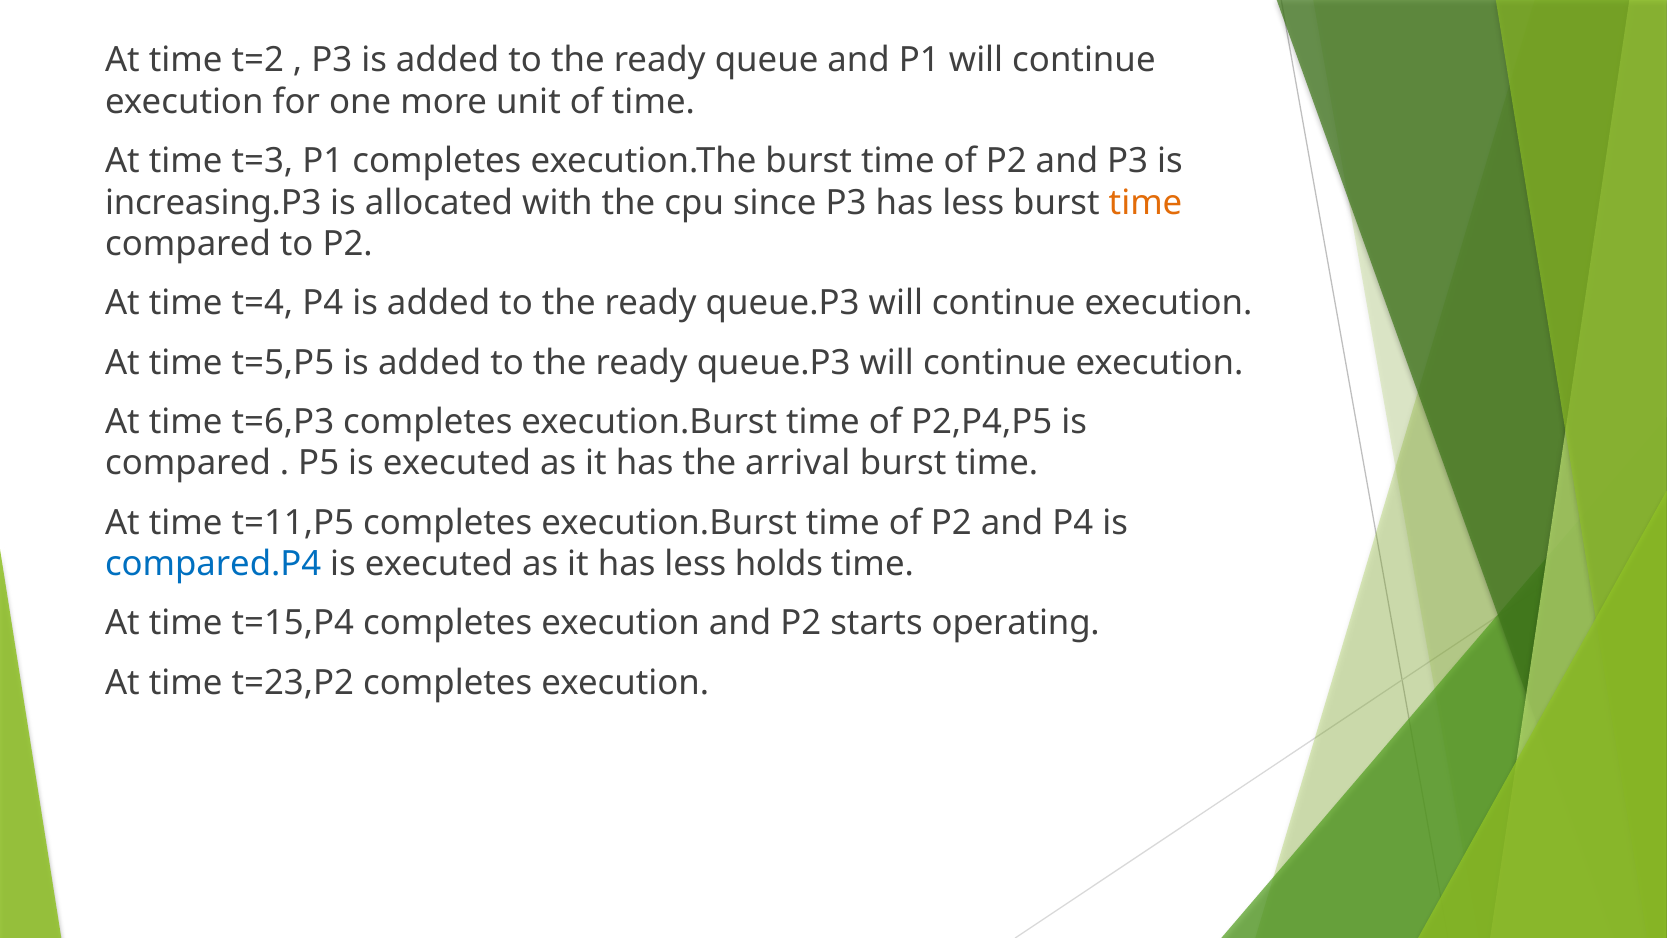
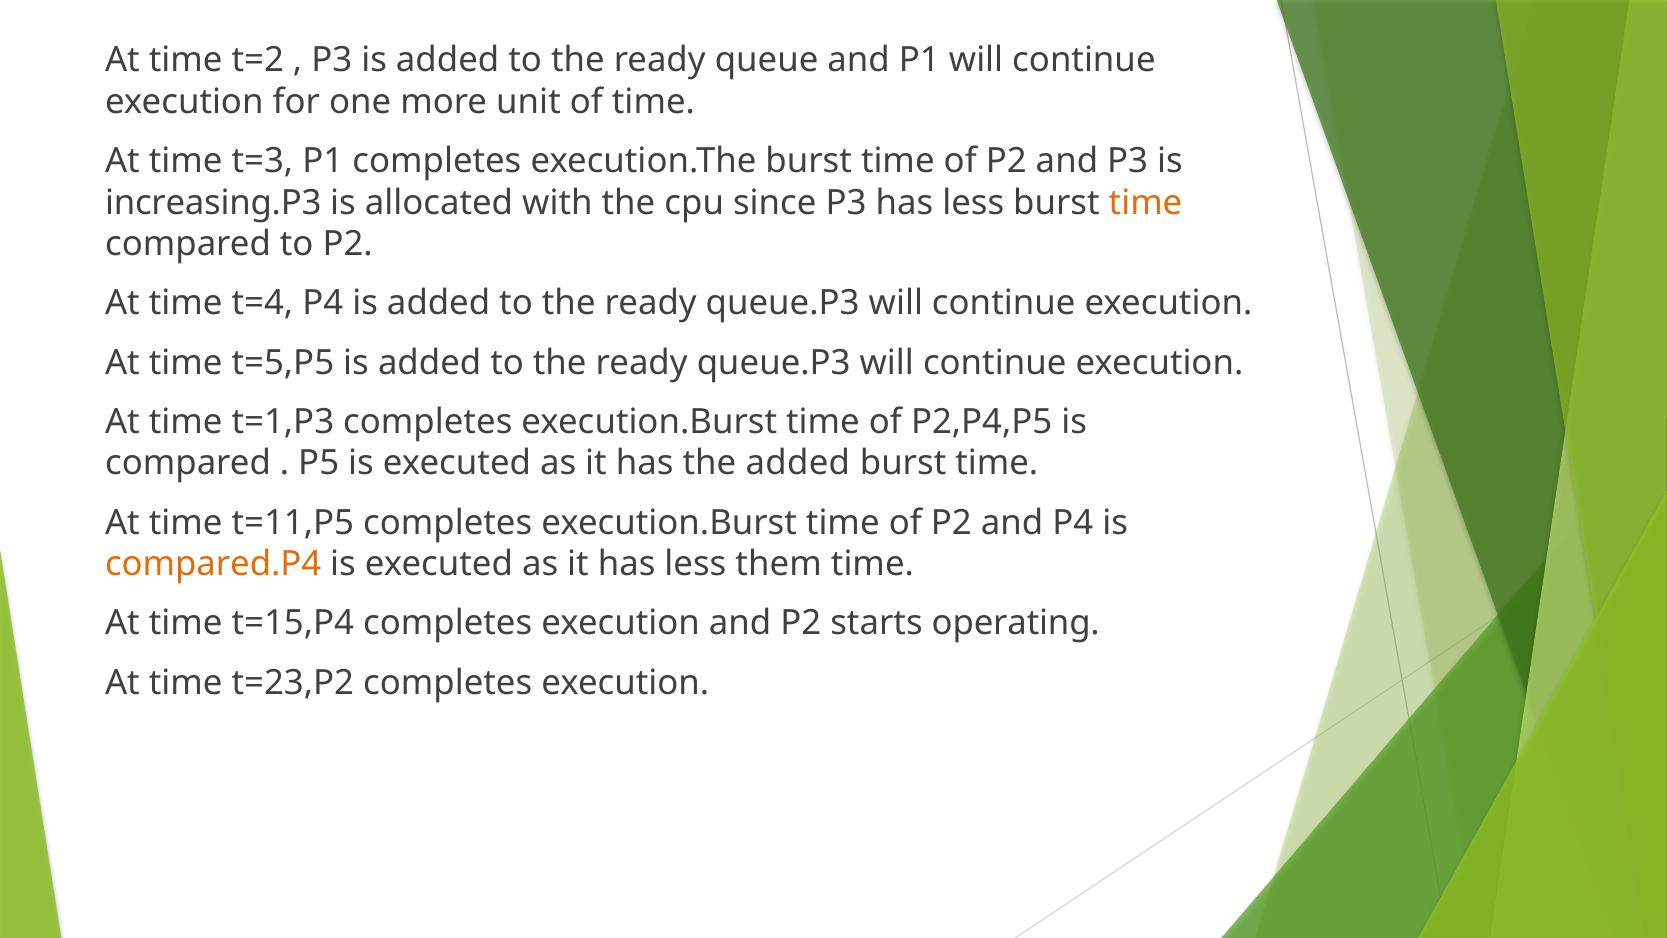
t=6,P3: t=6,P3 -> t=1,P3 (283, 422)
the arrival: arrival -> added (798, 463)
compared.P4 colour: blue -> orange (213, 564)
holds: holds -> them (779, 564)
